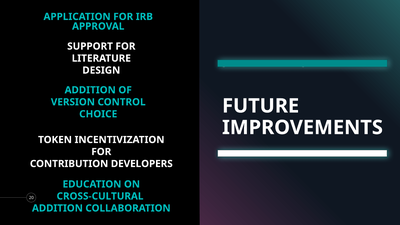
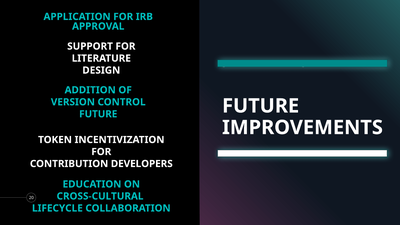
CHOICE: CHOICE -> FUTURE (98, 114)
ADDITION: ADDITION -> LIFECYCLE (57, 208)
